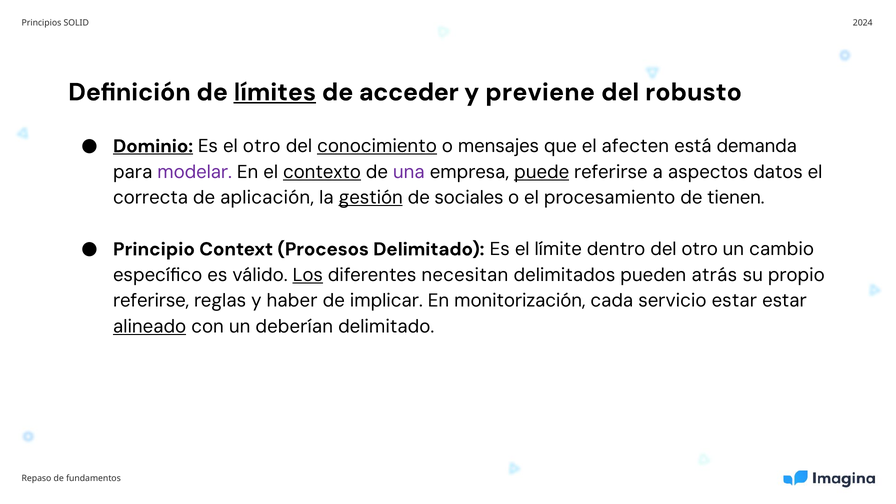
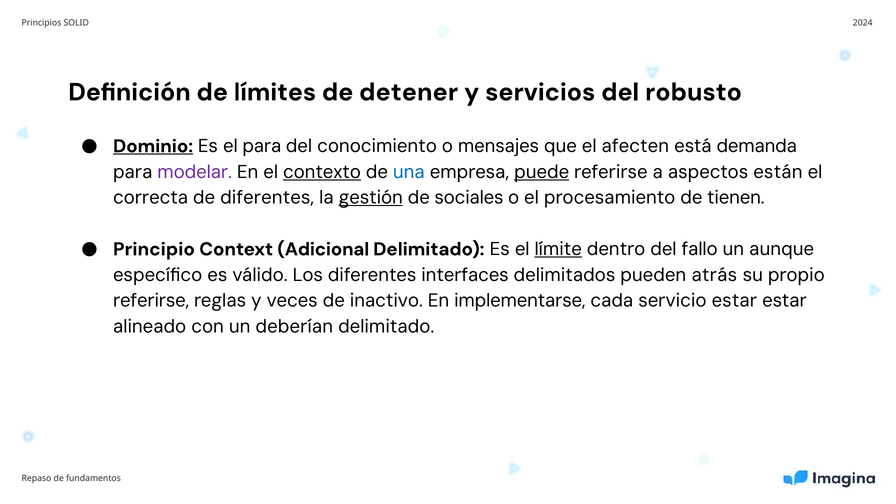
límites underline: present -> none (275, 92)
acceder: acceder -> detener (409, 92)
previene: previene -> servicios (540, 92)
el otro: otro -> para (262, 146)
conocimiento underline: present -> none (377, 146)
una colour: purple -> blue (409, 172)
datos: datos -> están (778, 172)
de aplicación: aplicación -> diferentes (267, 198)
Procesos: Procesos -> Adicional (323, 249)
límite underline: none -> present (558, 249)
del otro: otro -> fallo (700, 249)
cambio: cambio -> aunque (782, 249)
Los underline: present -> none (308, 275)
necesitan: necesitan -> interfaces (465, 275)
haber: haber -> veces (292, 301)
implicar: implicar -> inactivo (386, 301)
monitorización: monitorización -> implementarse (520, 301)
alineado underline: present -> none (150, 326)
